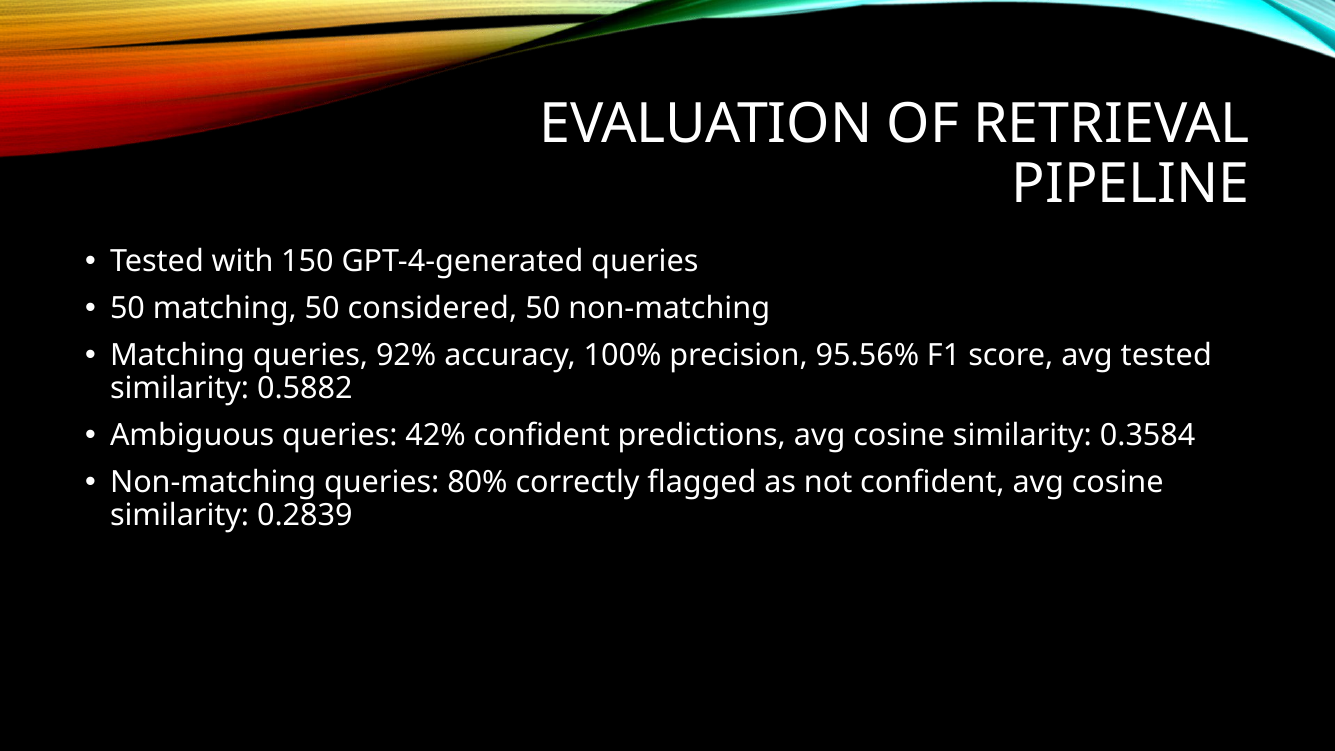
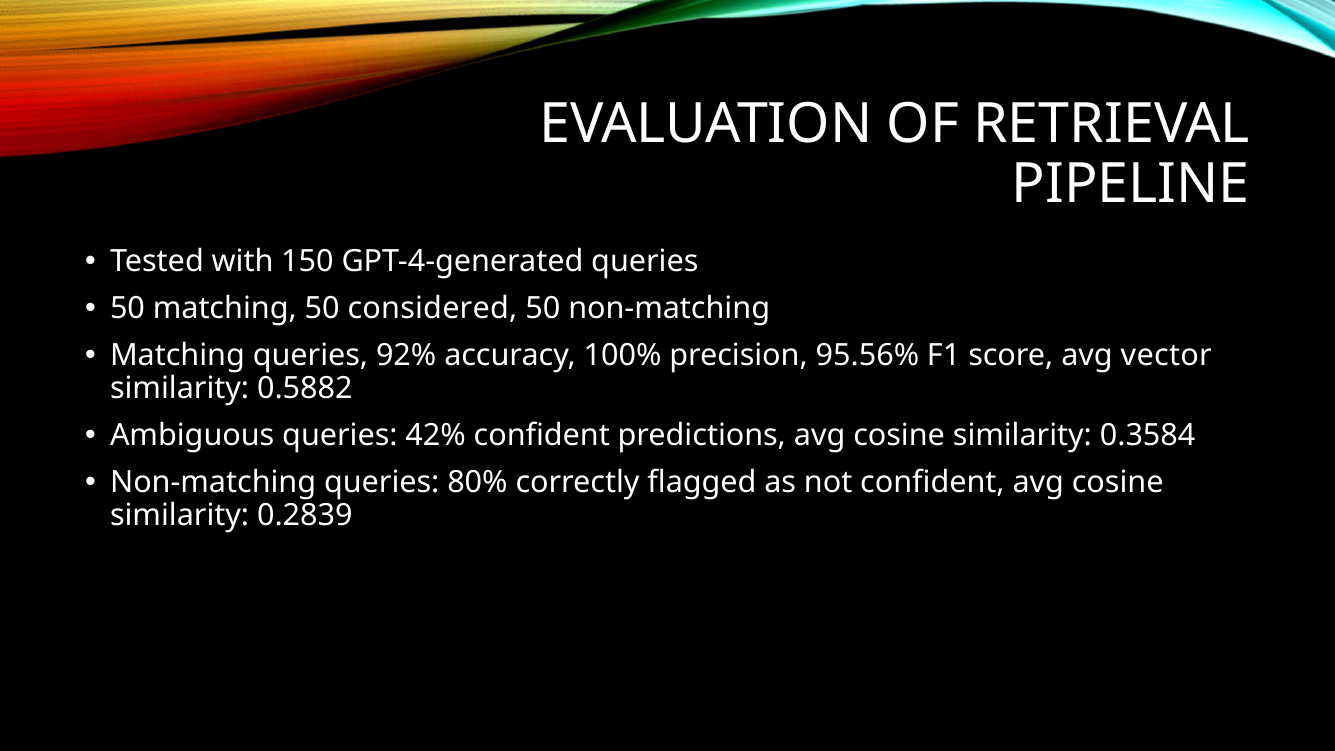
avg tested: tested -> vector (1166, 356)
